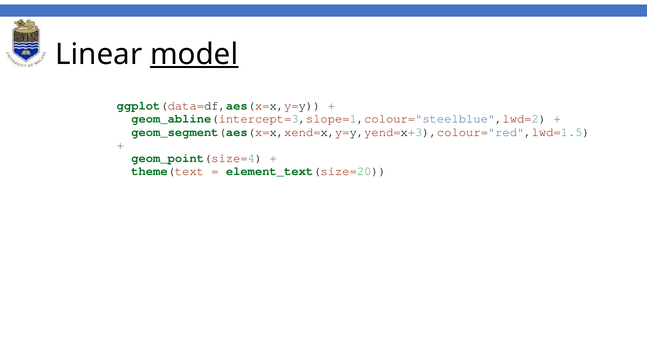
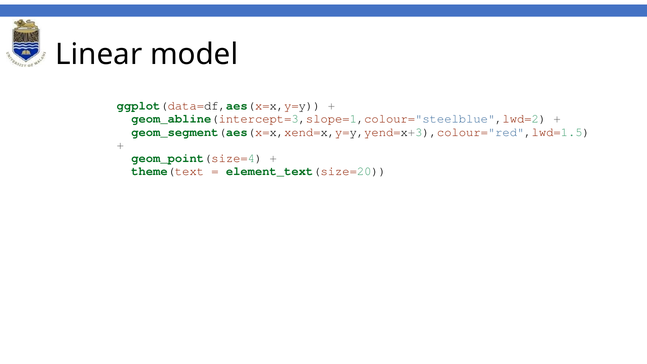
model underline: present -> none (194, 54)
